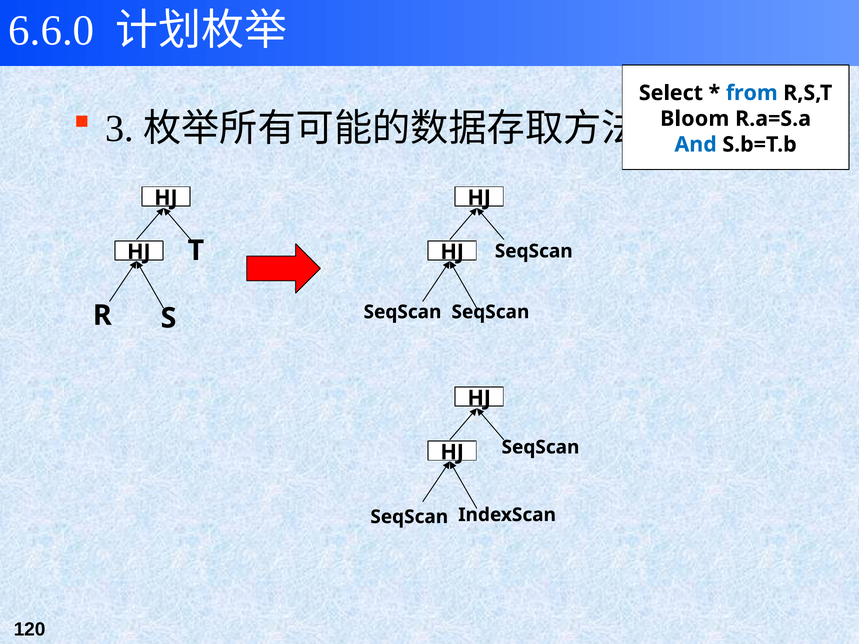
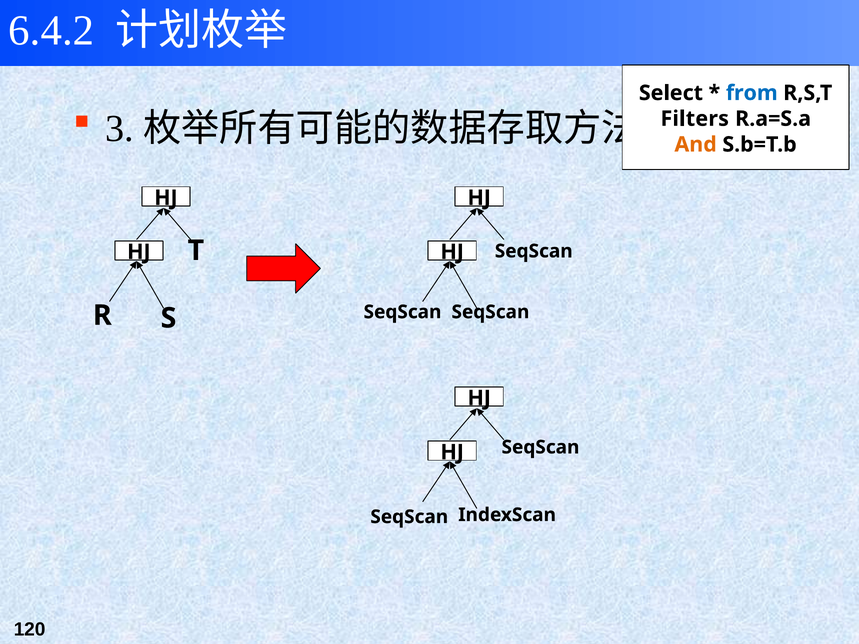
6.6.0: 6.6.0 -> 6.4.2 (51, 31)
Bloom: Bloom -> Filters (695, 119)
And colour: blue -> orange (696, 145)
